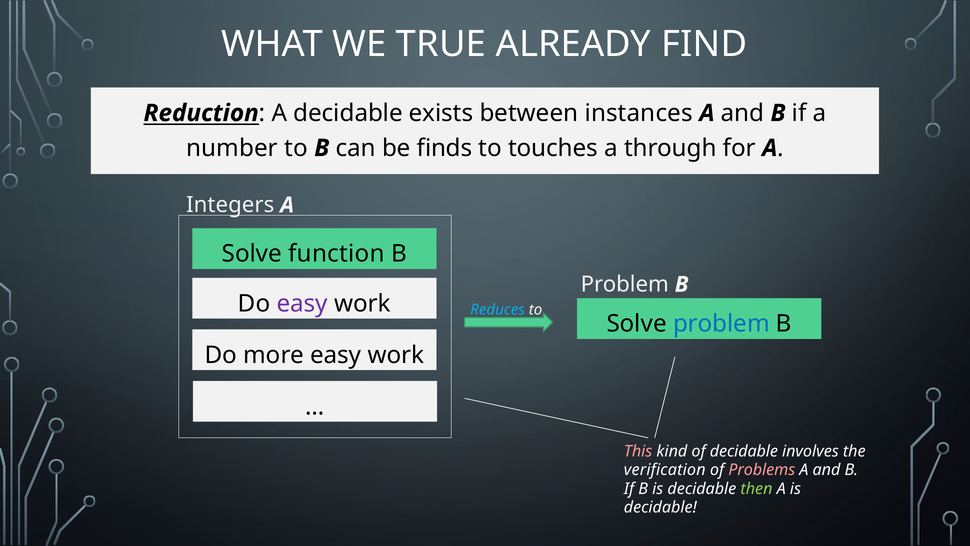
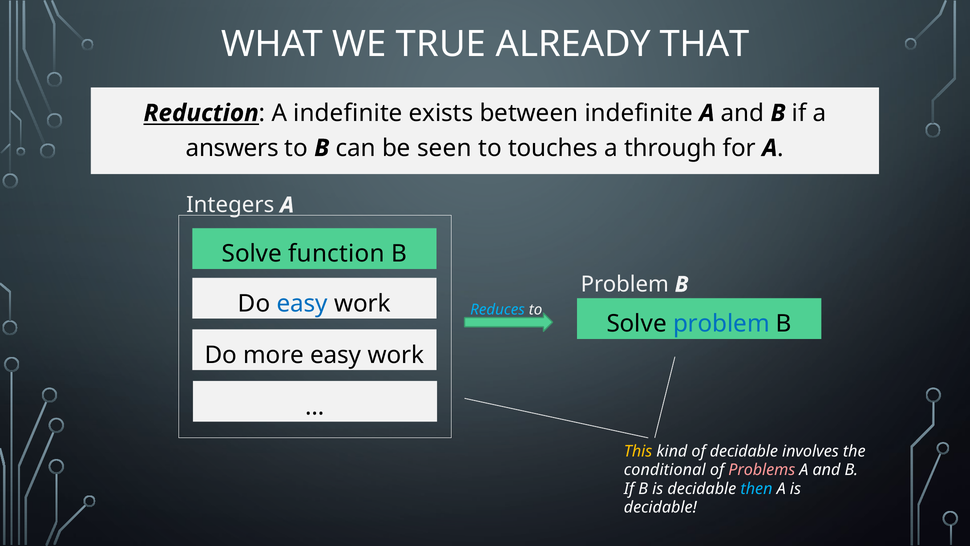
FIND: FIND -> THAT (705, 44)
A decidable: decidable -> indefinite (348, 113)
between instances: instances -> indefinite (639, 113)
number: number -> answers (232, 148)
finds: finds -> seen (444, 148)
easy colour: purple -> blue (302, 303)
This colour: pink -> yellow (638, 451)
verification: verification -> conditional (665, 470)
then colour: light green -> light blue (756, 488)
